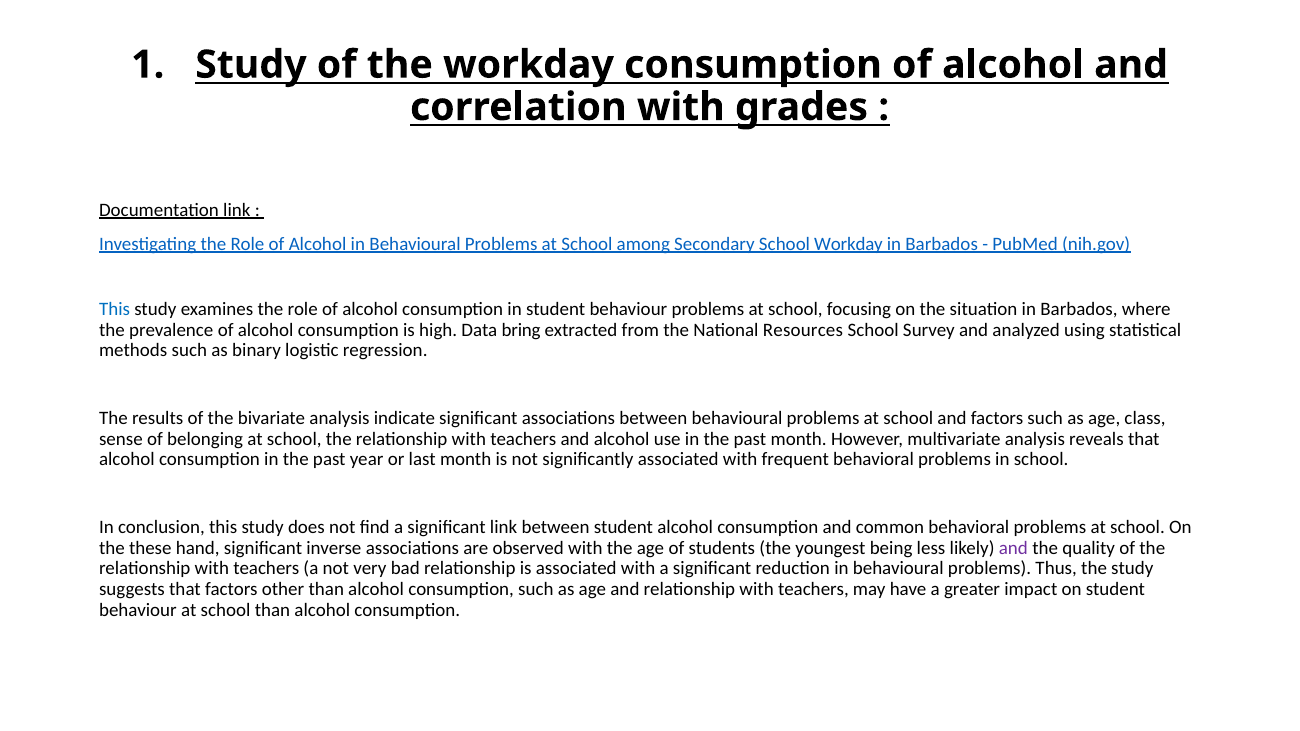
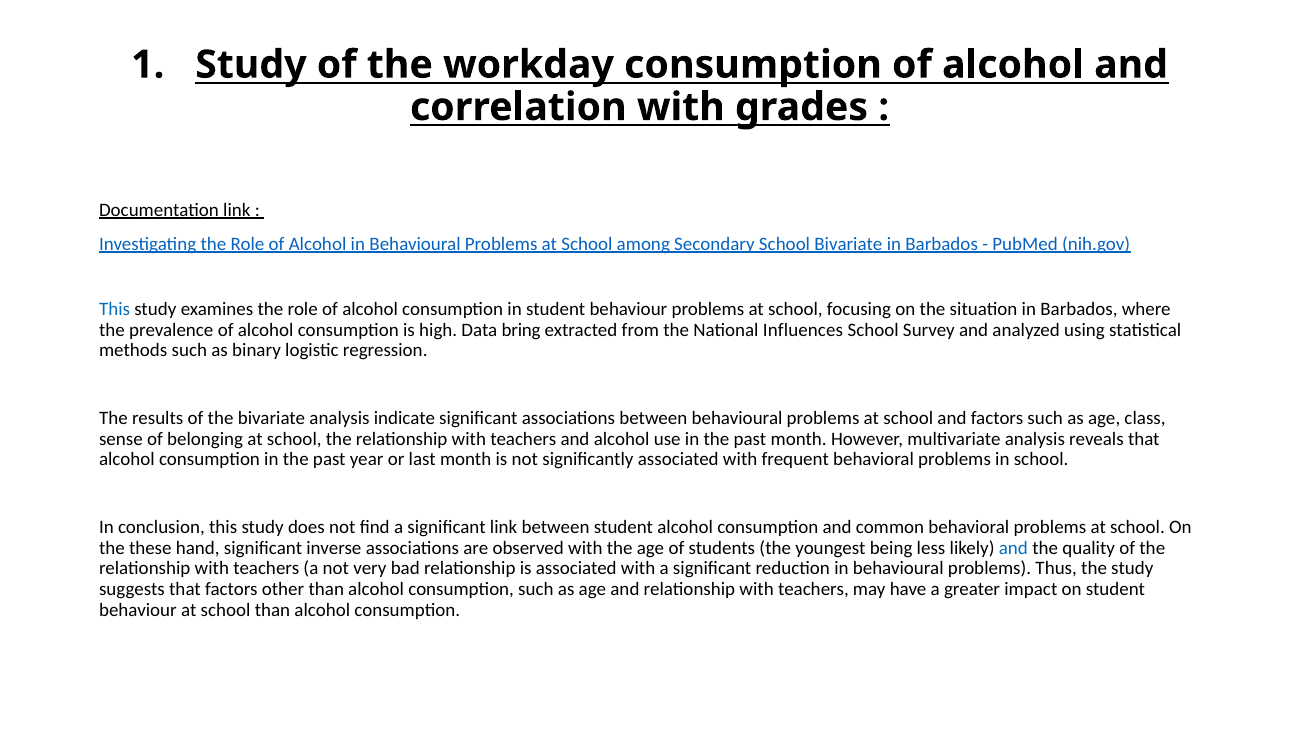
School Workday: Workday -> Bivariate (848, 244)
Resources: Resources -> Influences (803, 330)
and colour: purple -> blue (1013, 548)
